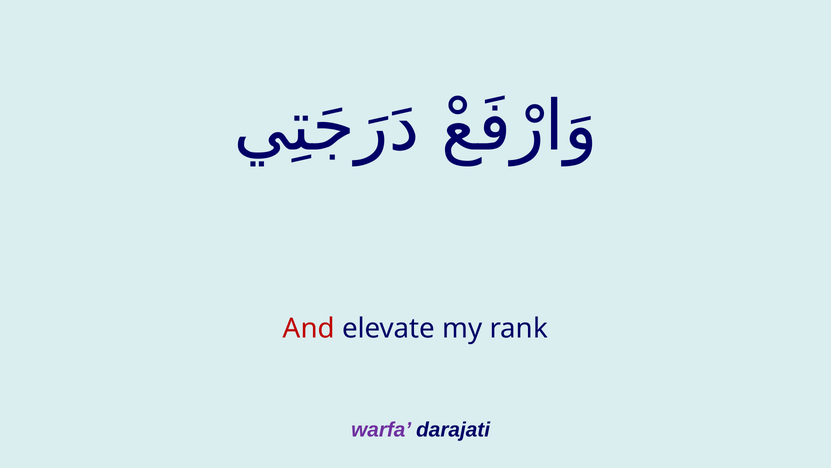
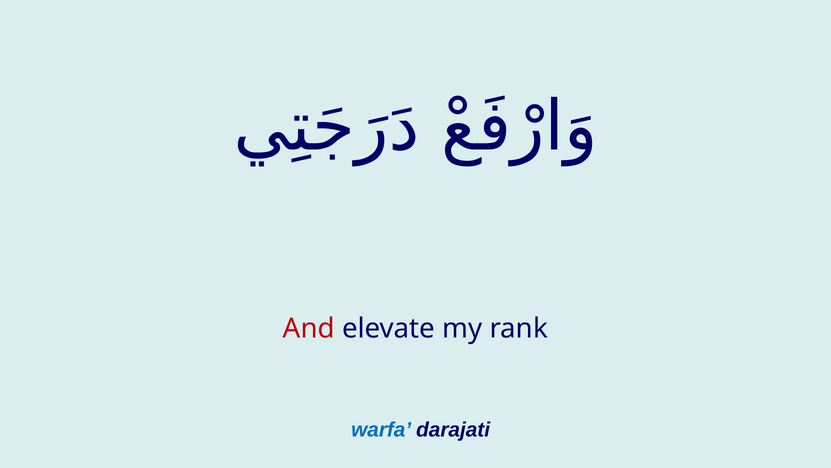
warfa colour: purple -> blue (381, 430)
